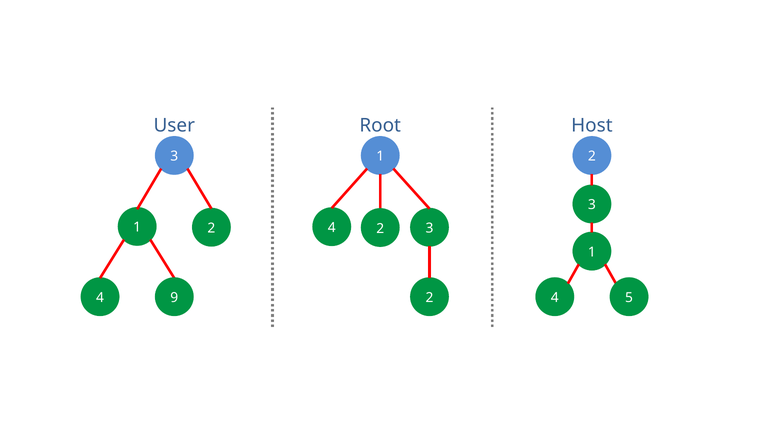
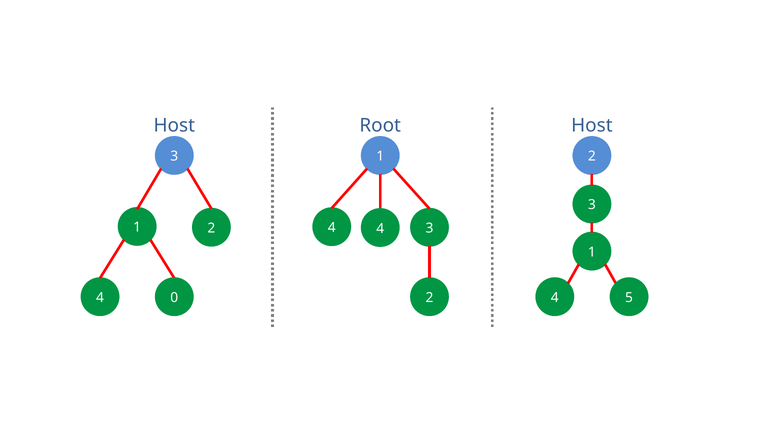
User: User -> Host (174, 125)
4 2: 2 -> 4 (380, 228)
9: 9 -> 0 (174, 297)
